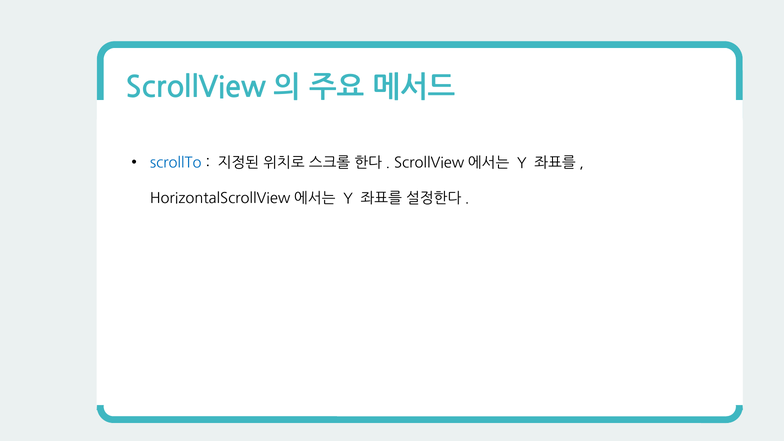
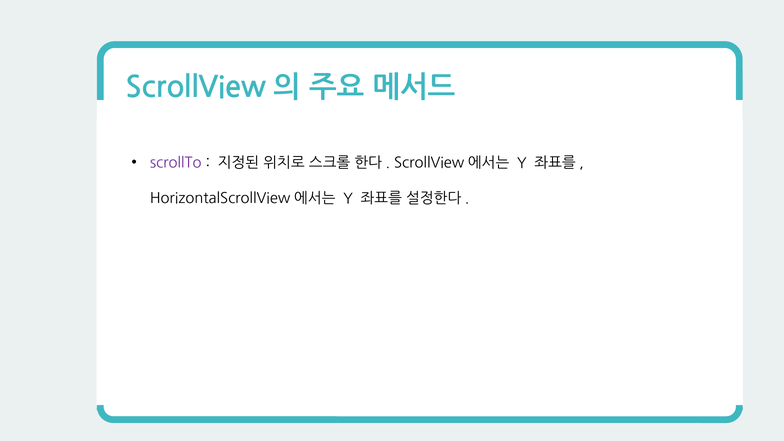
scrollTo colour: blue -> purple (176, 163)
